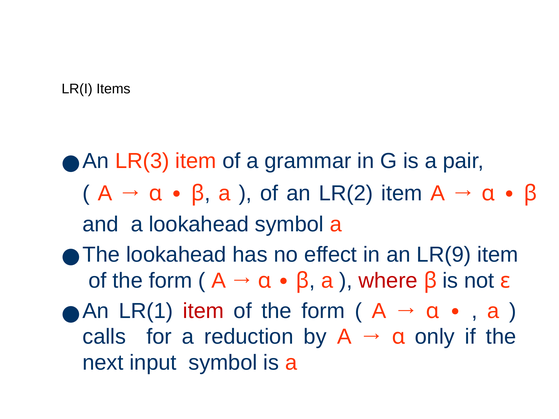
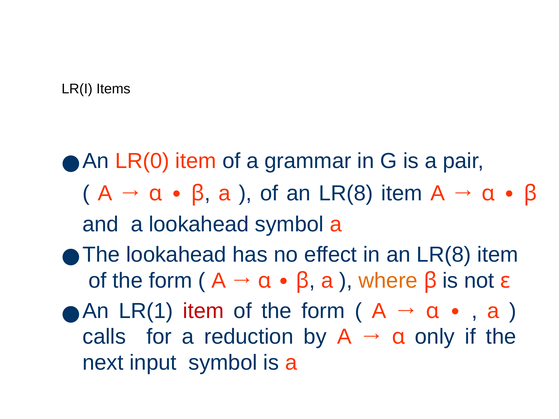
LR(3: LR(3 -> LR(0 (142, 161)
of an LR(2: LR(2 -> LR(8 (346, 193)
in an LR(9: LR(9 -> LR(8 (444, 255)
where colour: red -> orange (388, 281)
